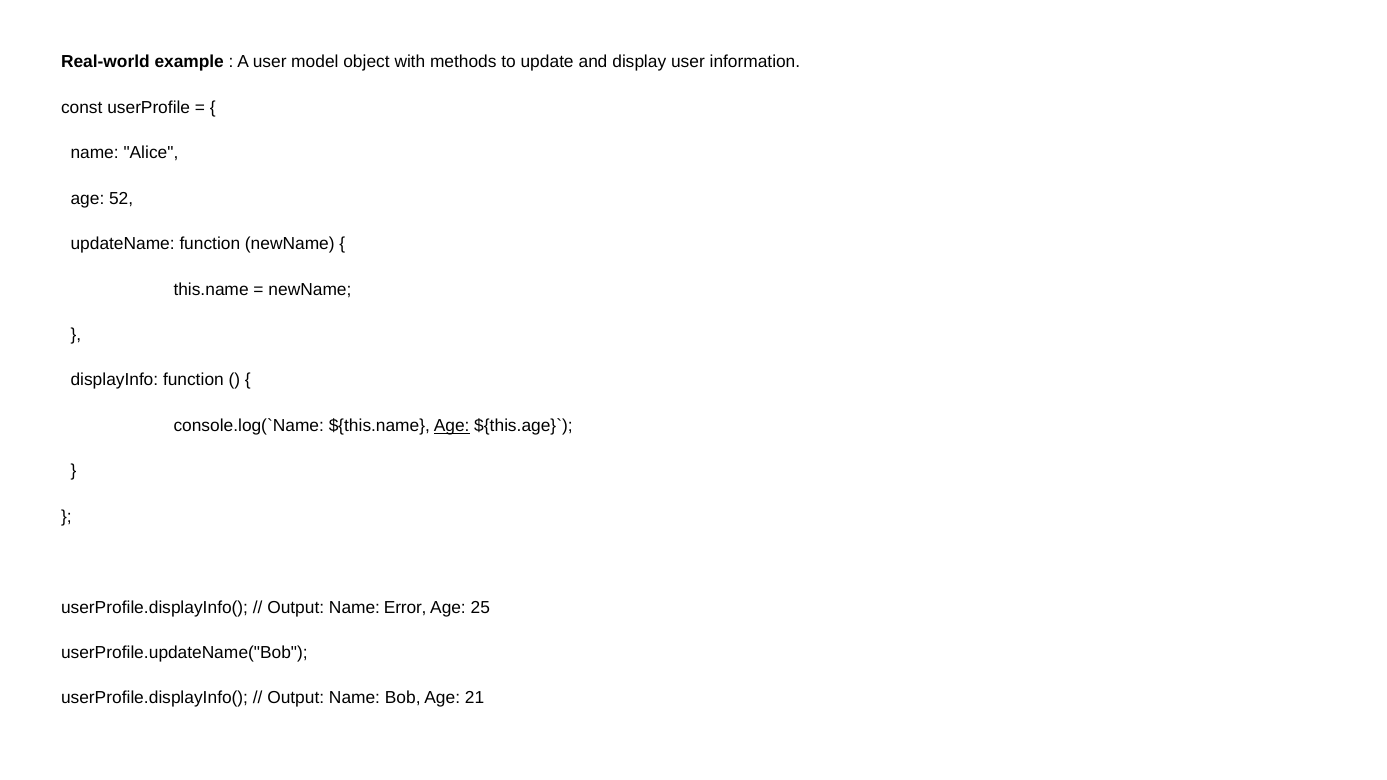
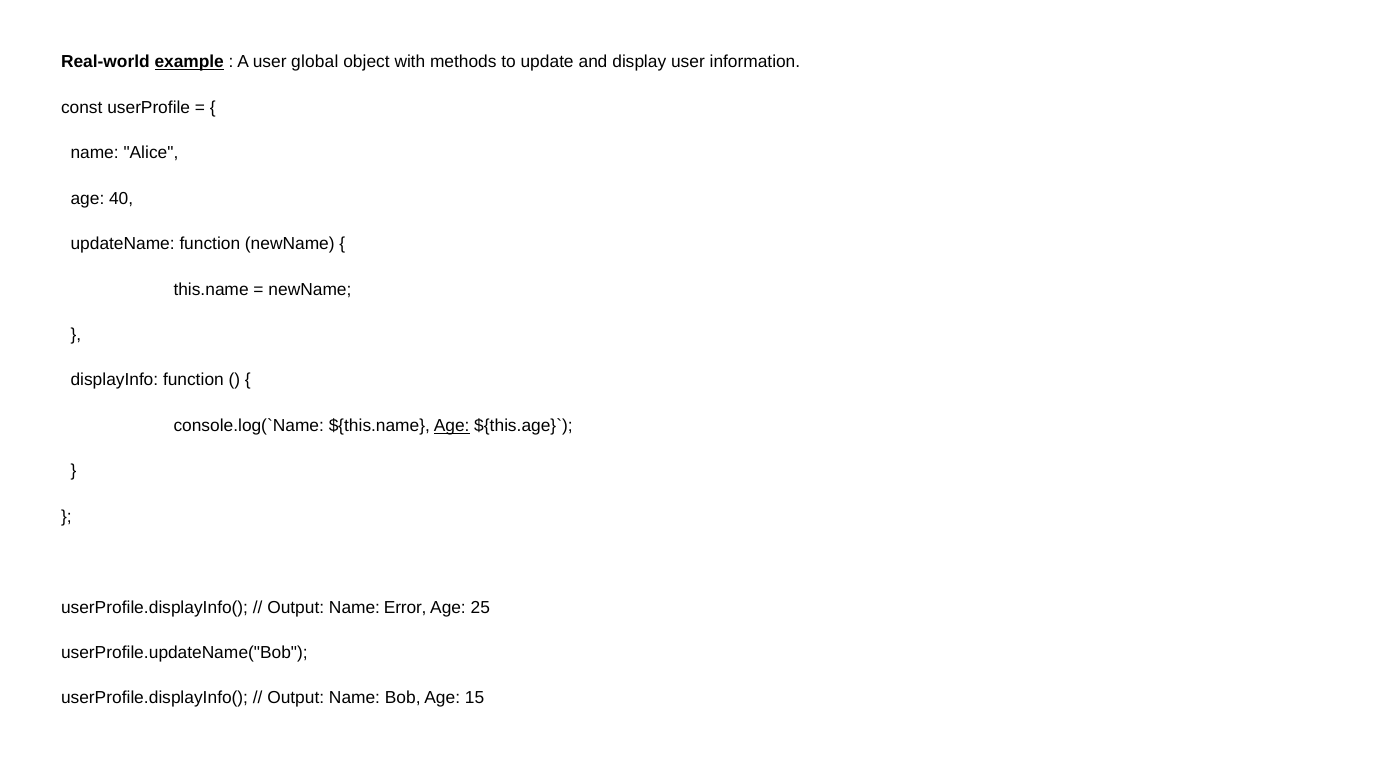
example underline: none -> present (189, 62)
model: model -> global (315, 62)
52: 52 -> 40 (121, 199)
21: 21 -> 15 (475, 698)
